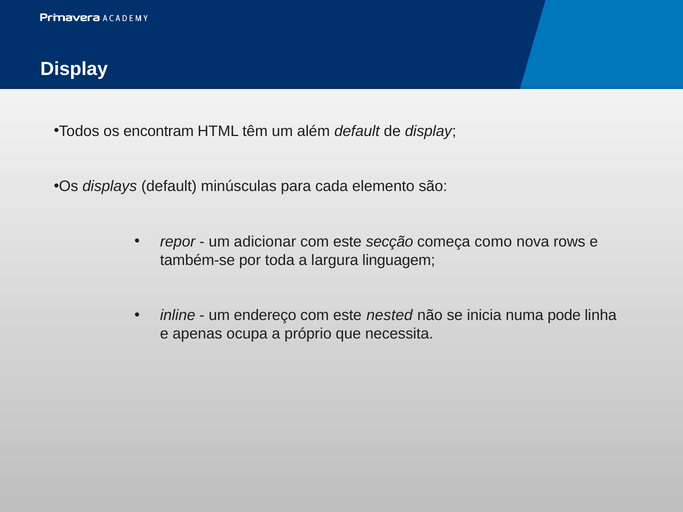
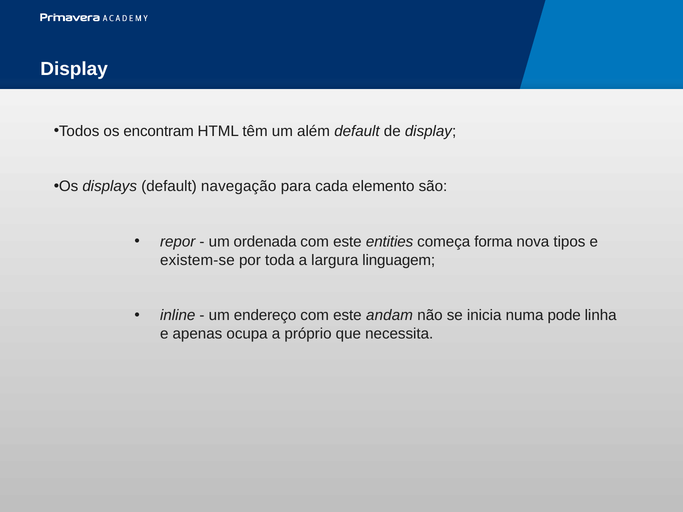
minúsculas: minúsculas -> navegação (239, 187)
adicionar: adicionar -> ordenada (265, 242)
secção: secção -> entities (390, 242)
como: como -> forma (493, 242)
rows: rows -> tipos (569, 242)
também-se: também-se -> existem-se (197, 260)
nested: nested -> andam (390, 316)
